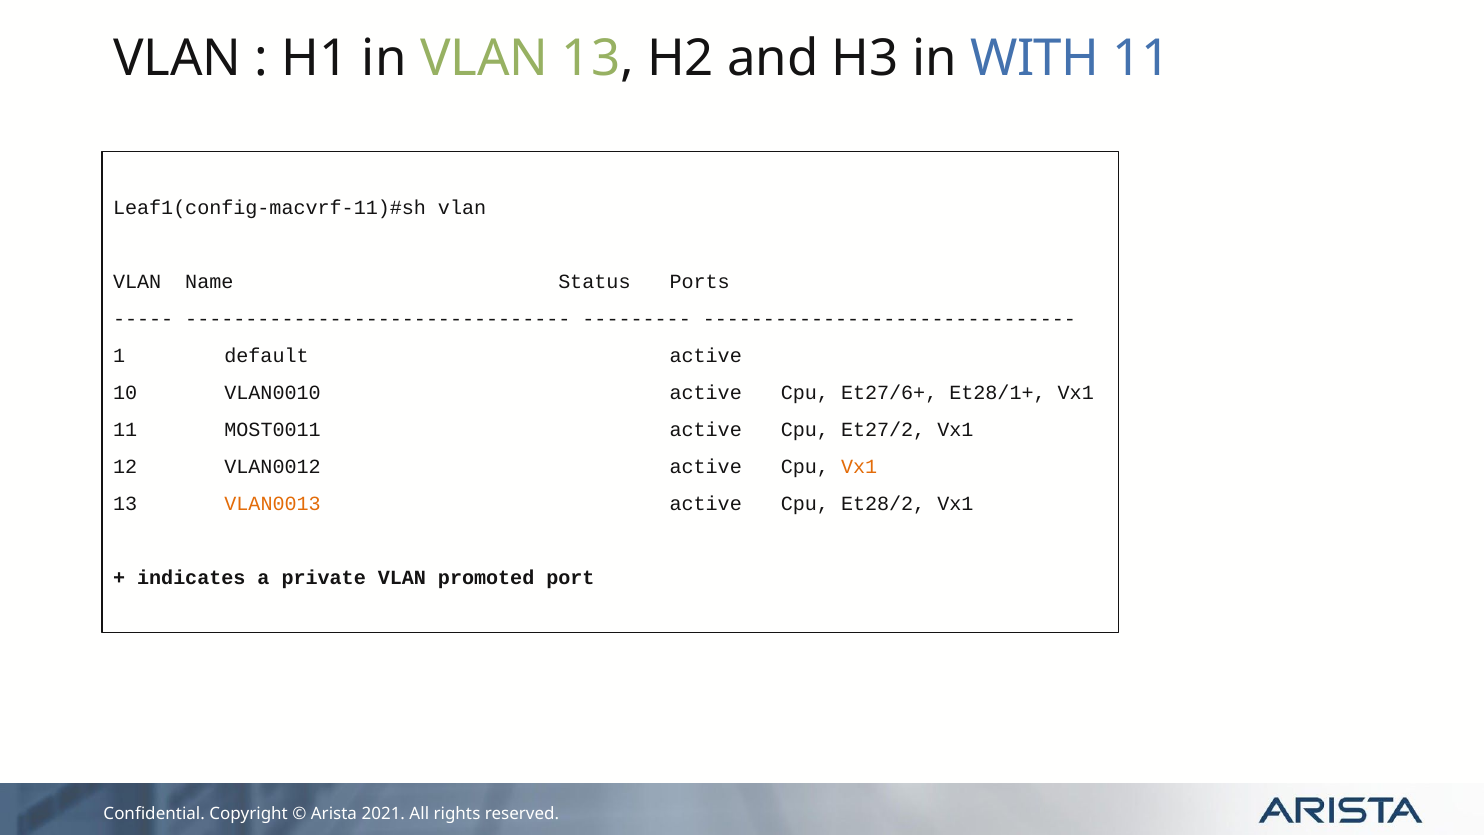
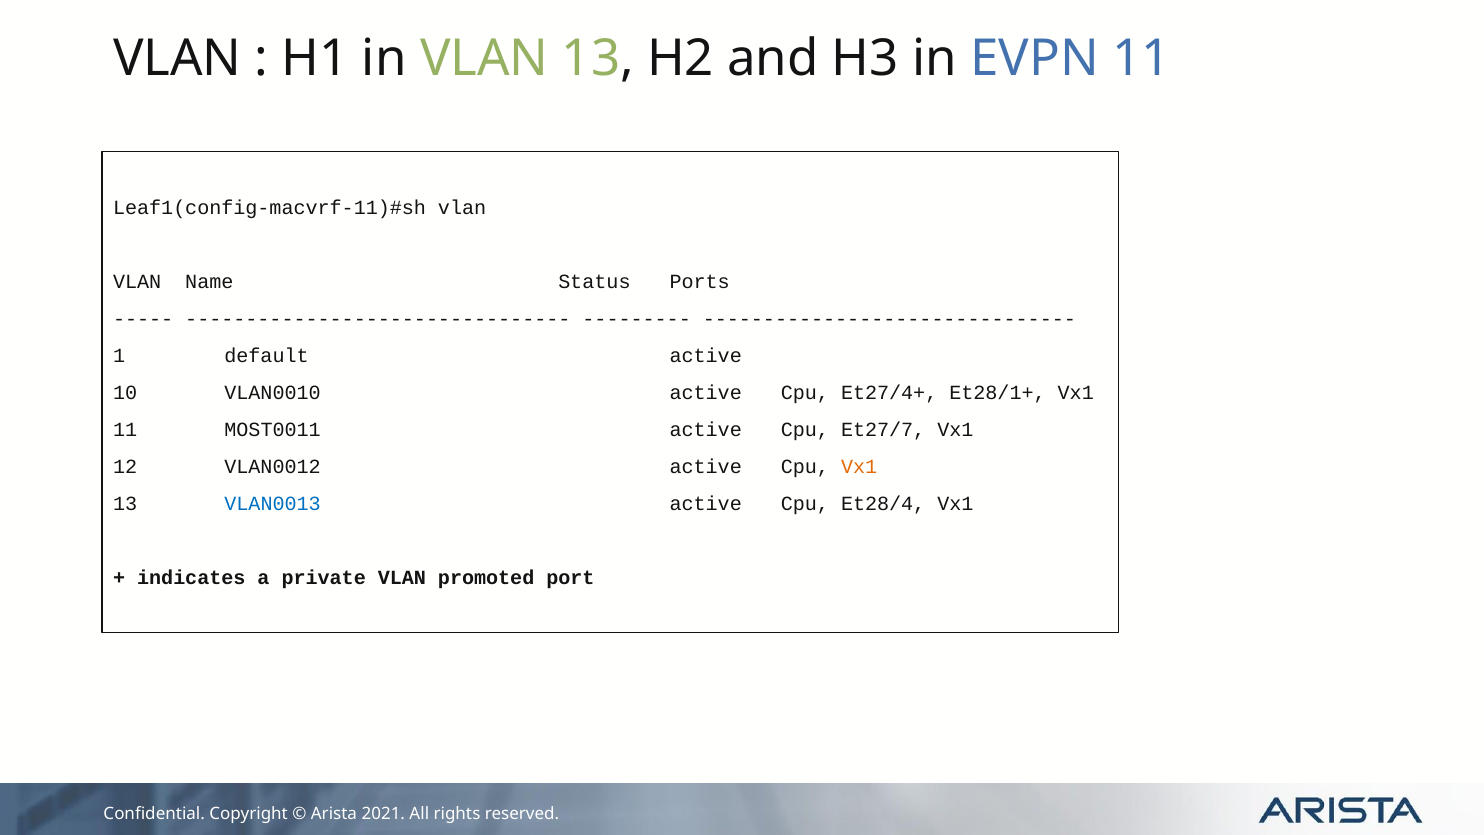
WITH: WITH -> EVPN (1035, 58)
Et27/6+: Et27/6+ -> Et27/4+ (889, 393)
Et27/2: Et27/2 -> Et27/7 (883, 430)
VLAN0013 colour: orange -> blue (273, 504)
Et28/2: Et28/2 -> Et28/4 (883, 504)
